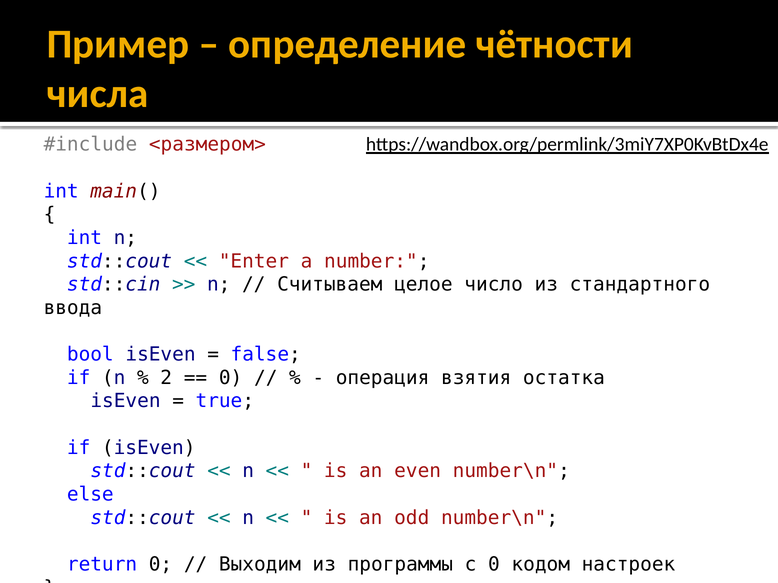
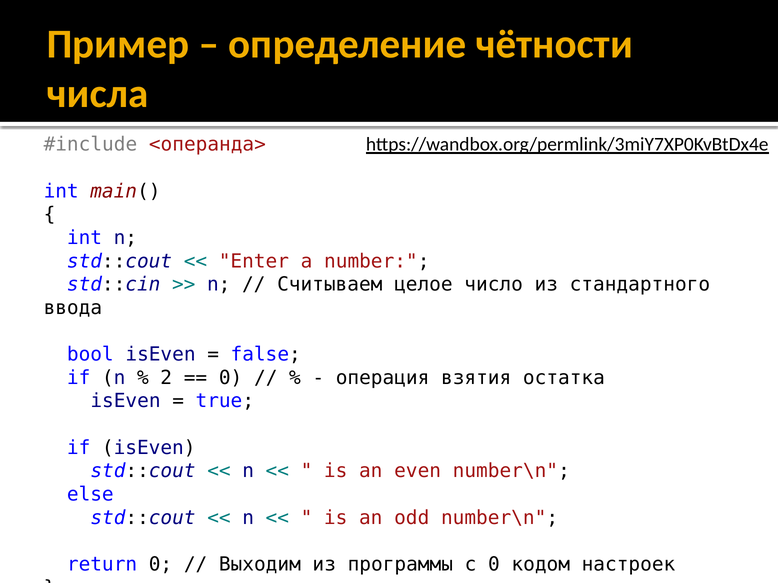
<размером>: <размером> -> <операнда> (207, 145)
